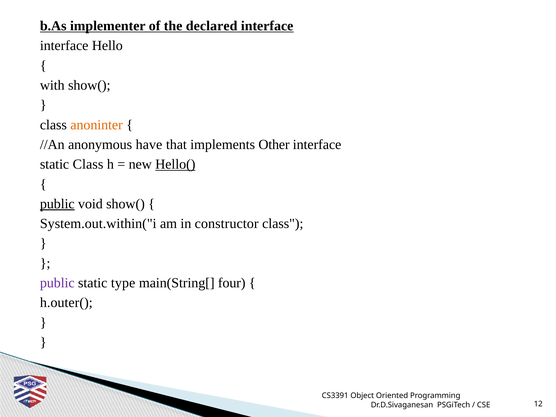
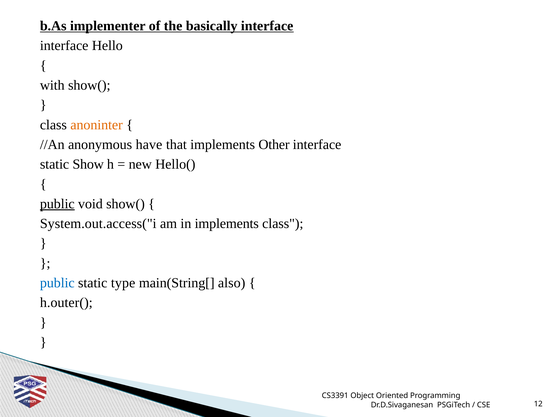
declared: declared -> basically (212, 26)
static Class: Class -> Show (88, 164)
Hello( underline: present -> none (175, 164)
System.out.within("i: System.out.within("i -> System.out.access("i (98, 224)
in constructor: constructor -> implements (227, 224)
public colour: purple -> blue (57, 283)
four: four -> also (232, 283)
